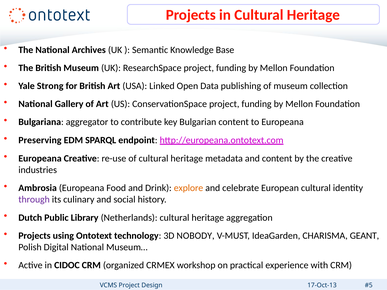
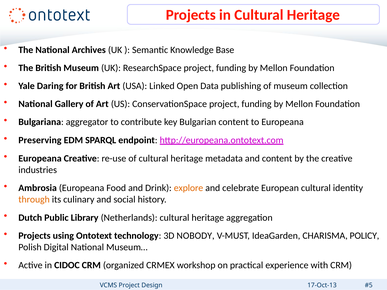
Strong: Strong -> Daring (50, 86)
through colour: purple -> orange (34, 200)
GEANT: GEANT -> POLICY (364, 236)
